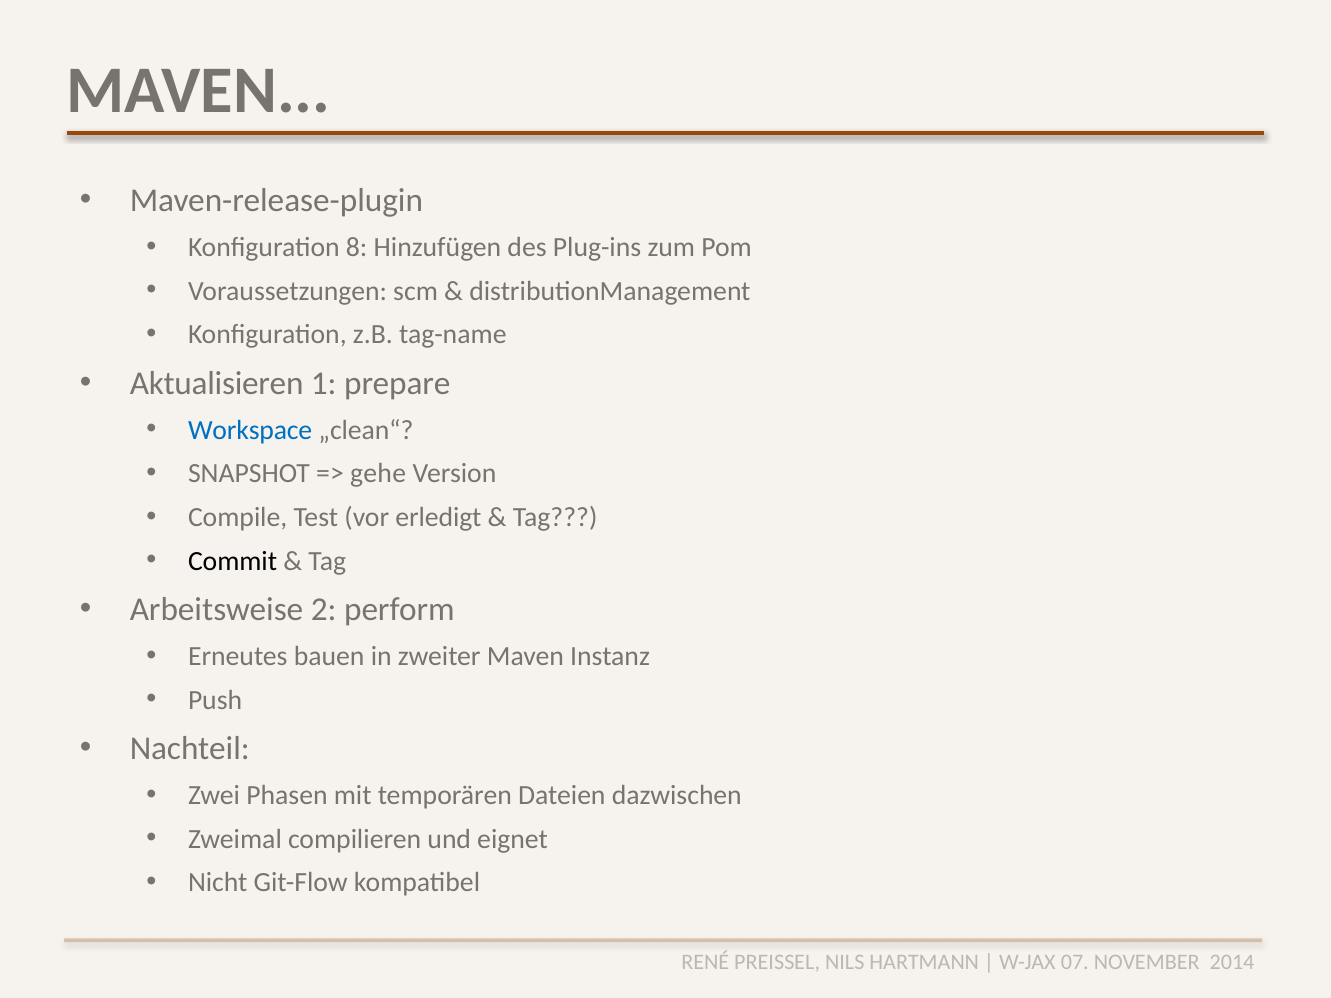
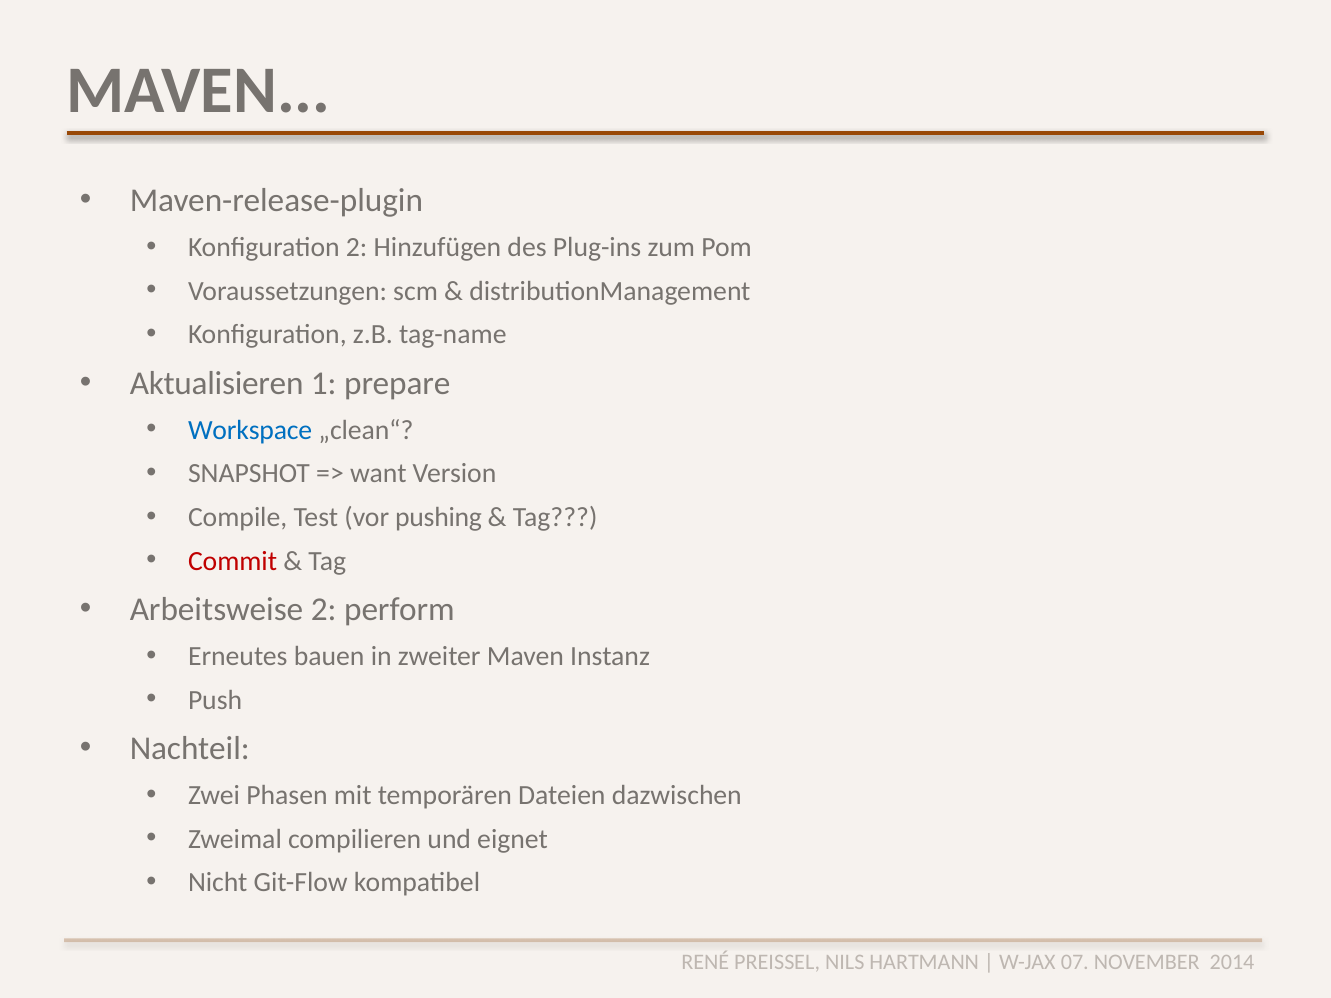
Konfiguration 8: 8 -> 2 (357, 247)
gehe: gehe -> want (378, 474)
erledigt: erledigt -> pushing (439, 517)
Commit colour: black -> red (233, 561)
